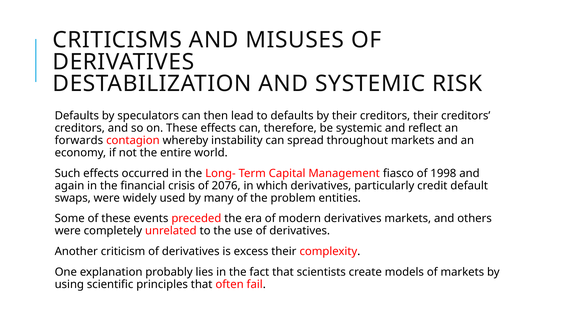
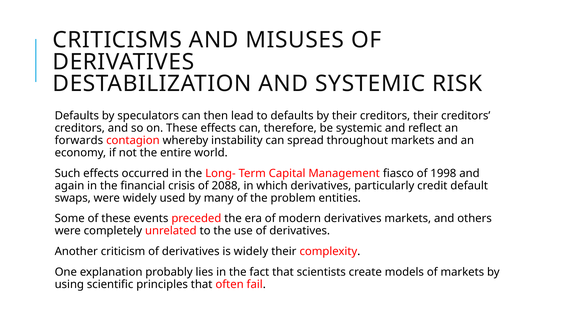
2076: 2076 -> 2088 (226, 186)
is excess: excess -> widely (251, 251)
